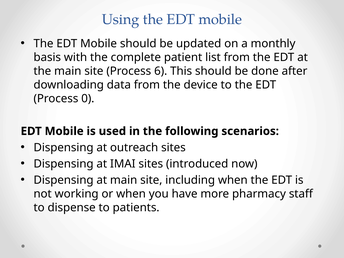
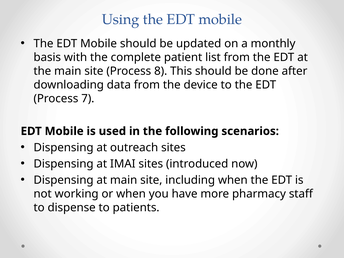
6: 6 -> 8 (161, 71)
0: 0 -> 7 (88, 99)
